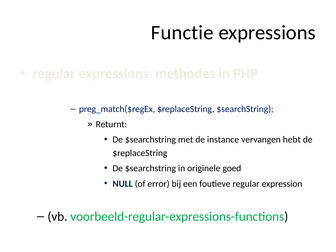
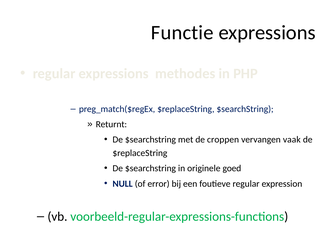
instance: instance -> croppen (223, 140)
hebt: hebt -> vaak (292, 140)
